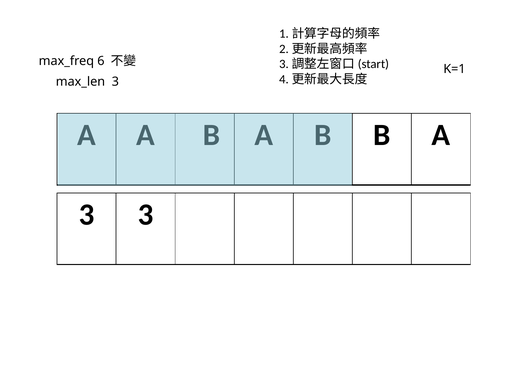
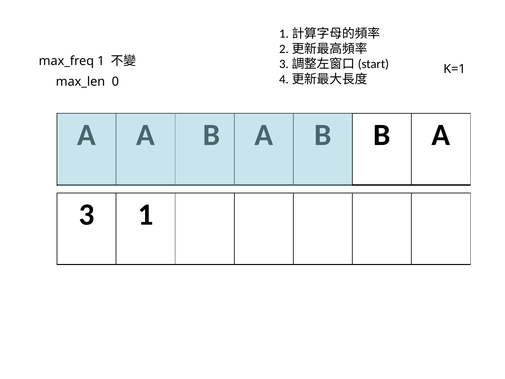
max_freq 6: 6 -> 1 (101, 61)
max_len 3: 3 -> 0 (115, 82)
3 3: 3 -> 1 (146, 215)
